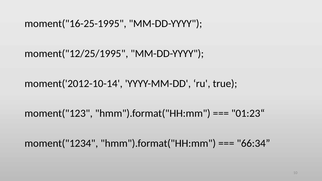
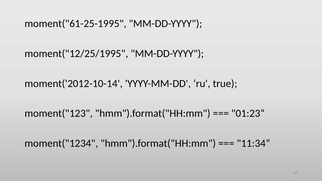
moment("16-25-1995: moment("16-25-1995 -> moment("61-25-1995 (75, 24)
66:34: 66:34 -> 11:34 (253, 143)
